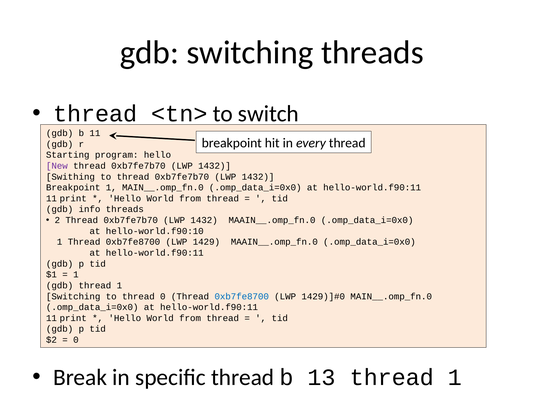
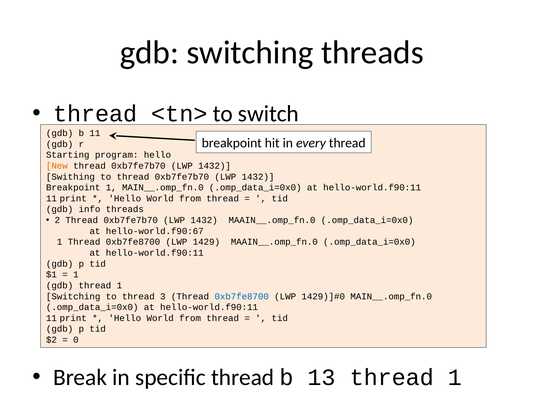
New colour: purple -> orange (57, 166)
hello-world.f90:10: hello-world.f90:10 -> hello-world.f90:67 (155, 231)
thread 0: 0 -> 3 (163, 296)
